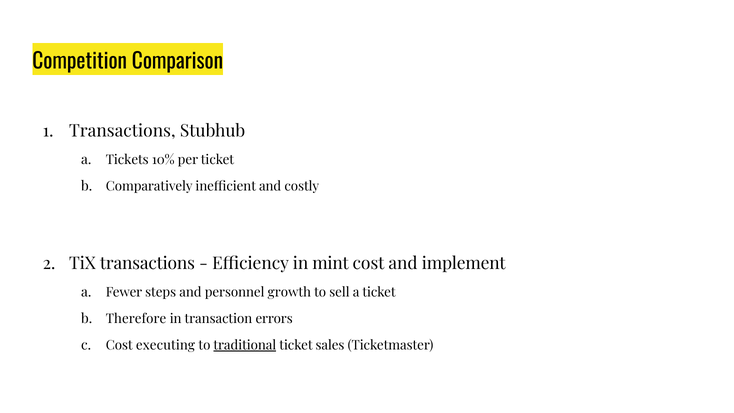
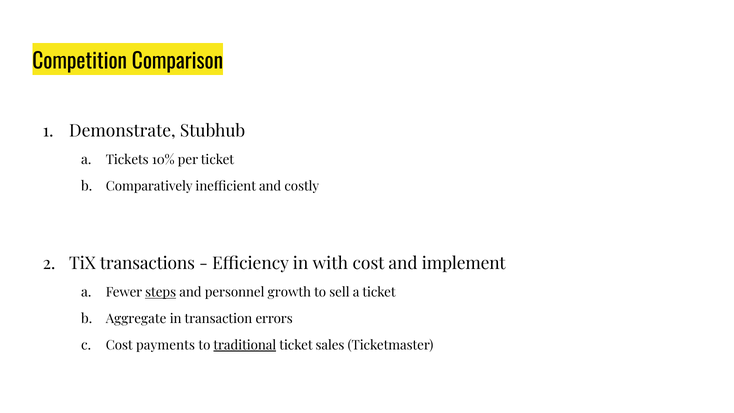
Transactions: Transactions -> Demonstrate (122, 131)
mint: mint -> with (330, 264)
steps underline: none -> present (161, 292)
Therefore: Therefore -> Aggregate (136, 319)
executing: executing -> payments (165, 345)
